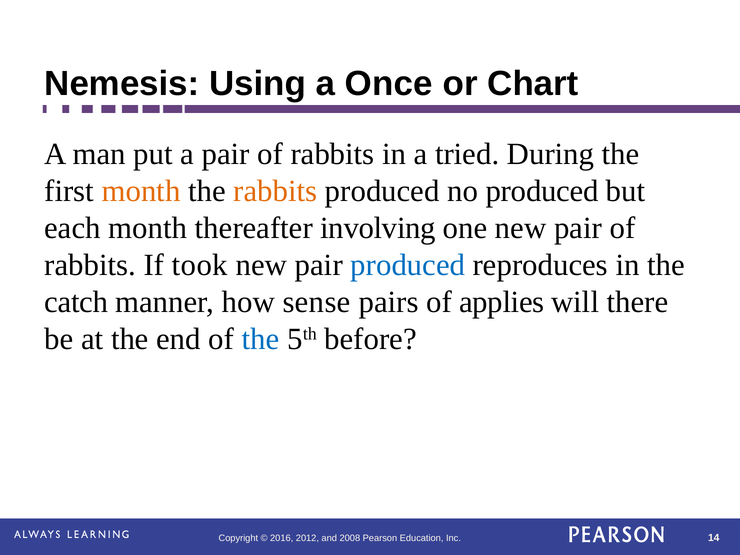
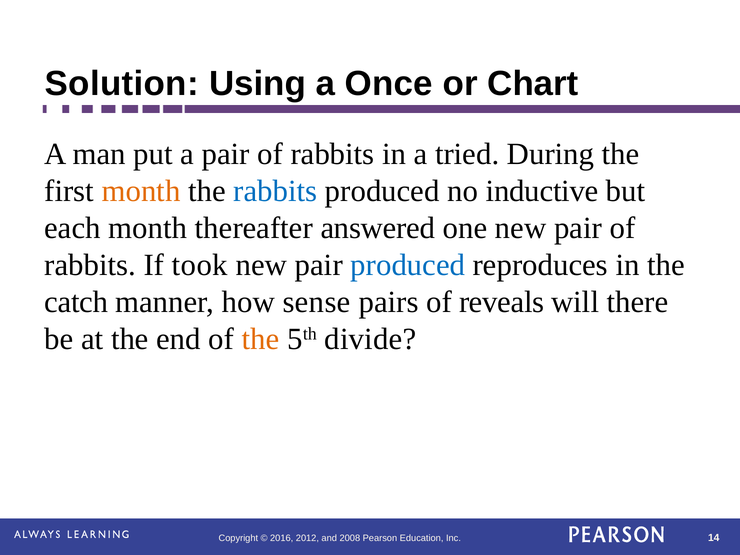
Nemesis: Nemesis -> Solution (122, 84)
rabbits colour: orange -> blue (275, 191)
no produced: produced -> inductive (542, 191)
involving: involving -> answered (378, 228)
applies: applies -> reveals (502, 302)
the colour: blue -> orange (261, 339)
before: before -> divide (370, 339)
